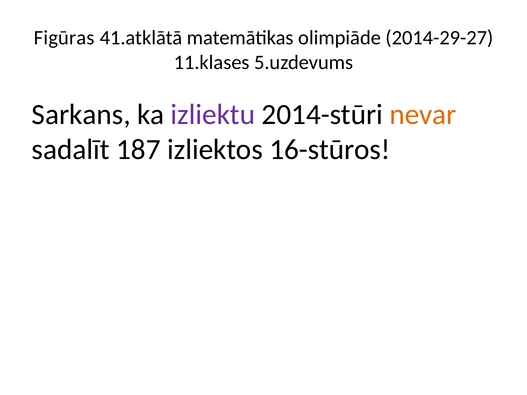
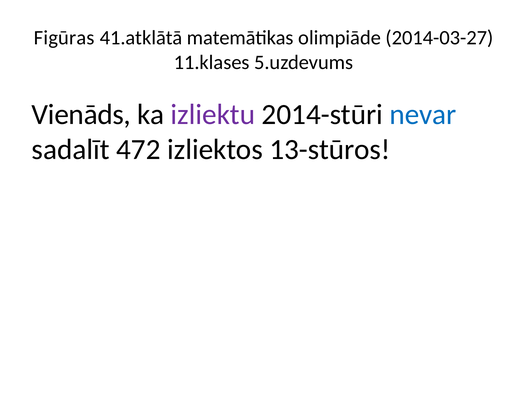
2014-29-27: 2014-29-27 -> 2014-03-27 (440, 38)
Sarkans: Sarkans -> Vienāds (81, 114)
nevar colour: orange -> blue (423, 114)
187: 187 -> 472 (138, 150)
16-stūros: 16-stūros -> 13-stūros (330, 150)
